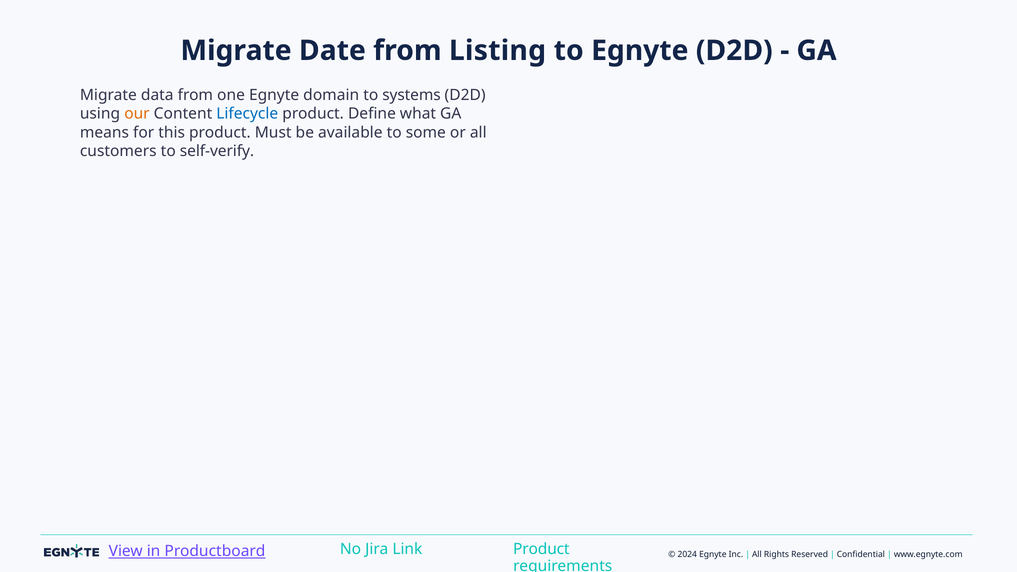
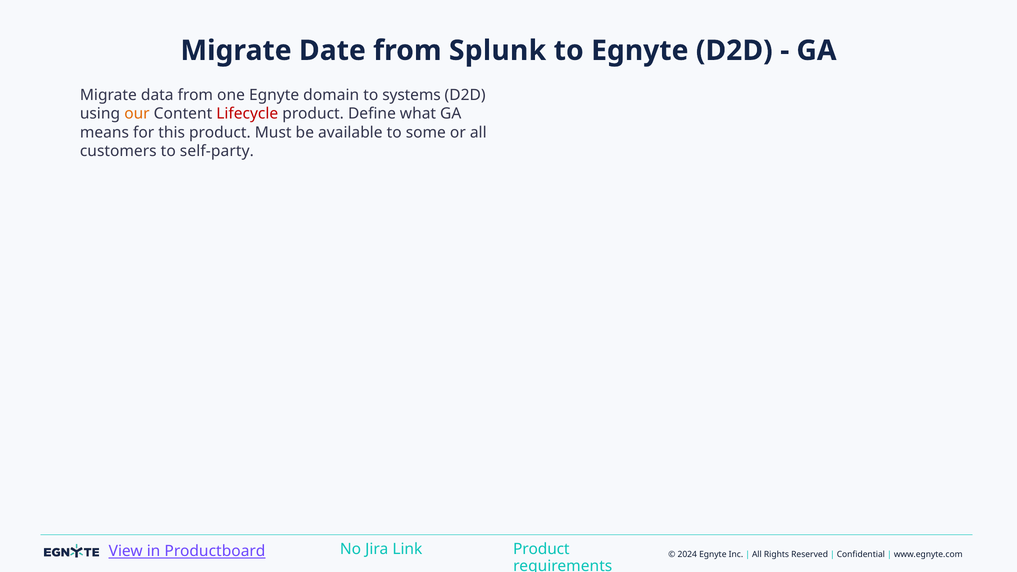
Listing: Listing -> Splunk (498, 51)
Lifecycle colour: blue -> red (247, 114)
self-verify: self-verify -> self-party (217, 151)
